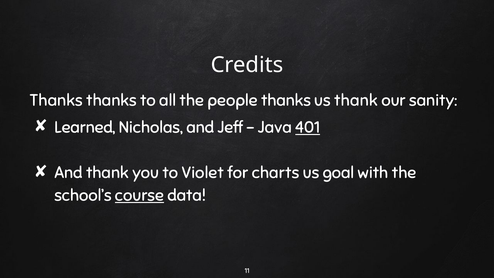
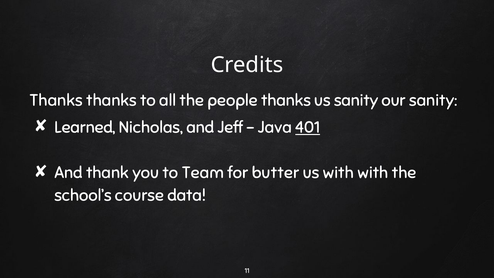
us thank: thank -> sanity (356, 100)
Violet: Violet -> Team (203, 173)
charts: charts -> butter (275, 173)
us goal: goal -> with (338, 173)
course underline: present -> none (140, 195)
